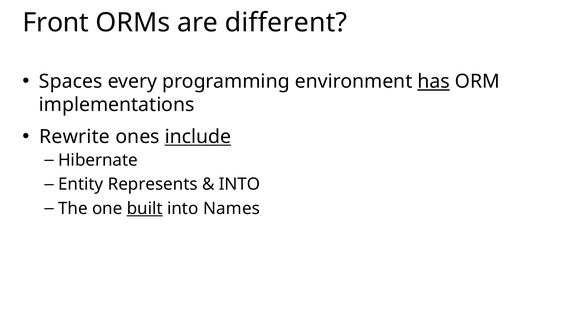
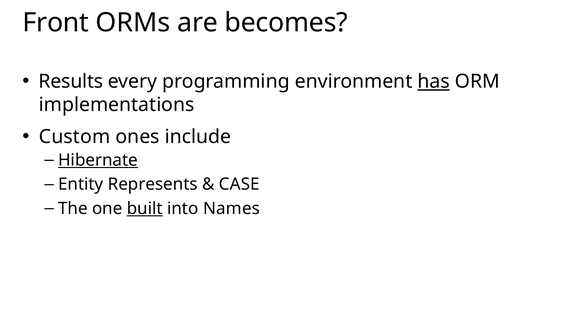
different: different -> becomes (286, 23)
Spaces: Spaces -> Results (71, 82)
Rewrite: Rewrite -> Custom (75, 137)
include underline: present -> none (198, 137)
Hibernate underline: none -> present (98, 161)
INTO: INTO -> CASE (239, 185)
